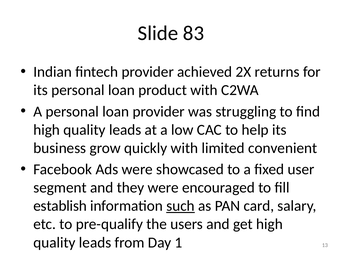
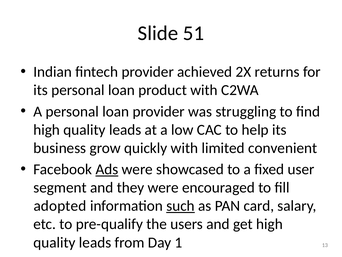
83: 83 -> 51 (194, 33)
Ads underline: none -> present (107, 169)
establish: establish -> adopted (60, 206)
